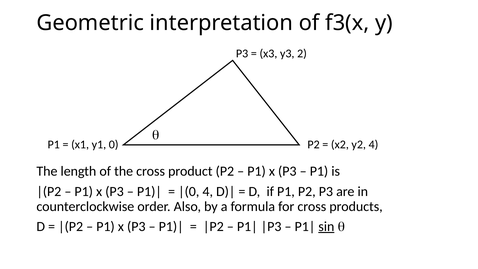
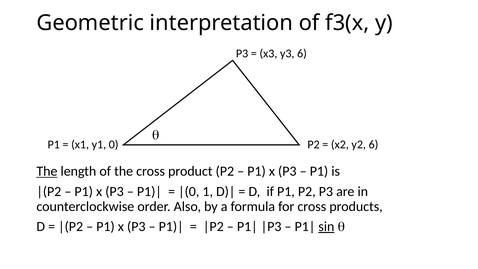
y3 2: 2 -> 6 (302, 53)
y2 4: 4 -> 6 (373, 145)
The underline: none -> present (47, 171)
4: 4 -> 1 (208, 191)
